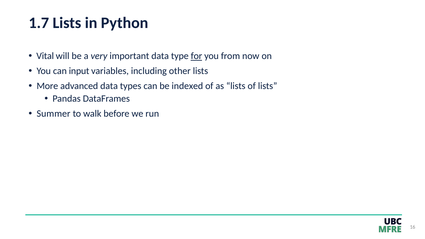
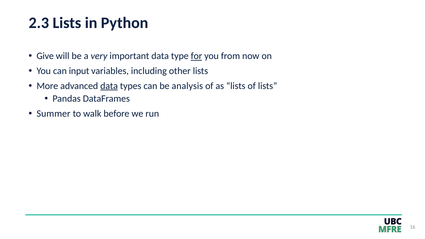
1.7: 1.7 -> 2.3 (39, 23)
Vital: Vital -> Give (45, 56)
data underline: none -> present (109, 86)
indexed: indexed -> analysis (187, 86)
